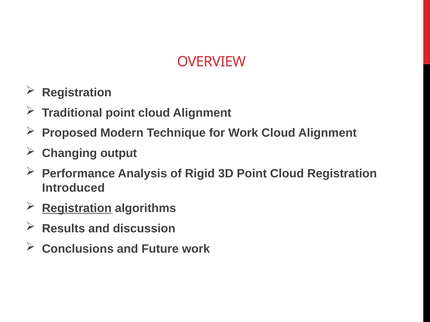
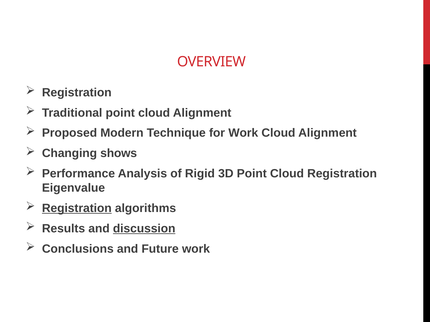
output: output -> shows (119, 154)
Introduced: Introduced -> Eigenvalue (73, 188)
discussion underline: none -> present (144, 229)
